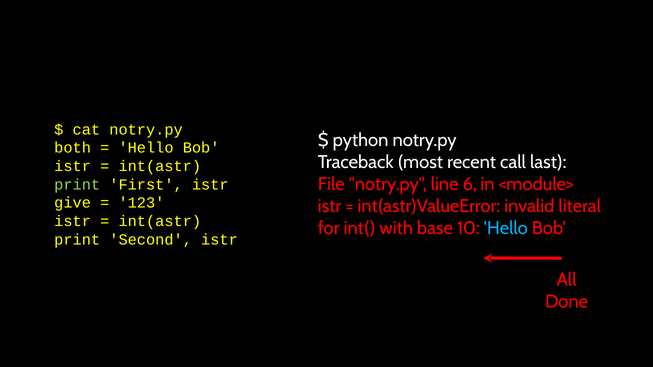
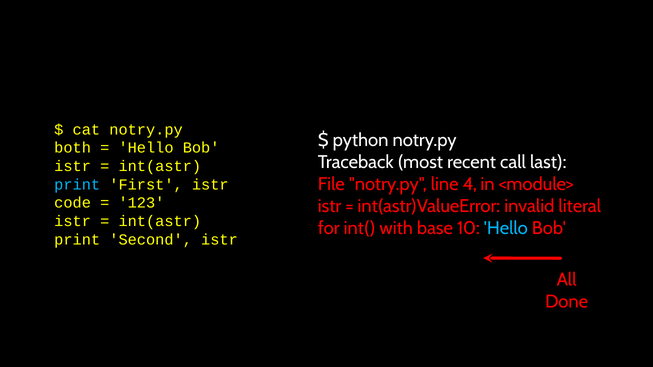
6: 6 -> 4 (470, 184)
print colour: light green -> light blue (77, 185)
give: give -> code (73, 203)
